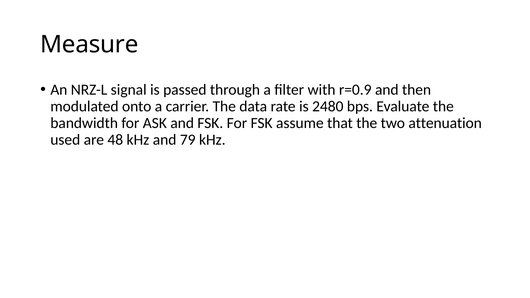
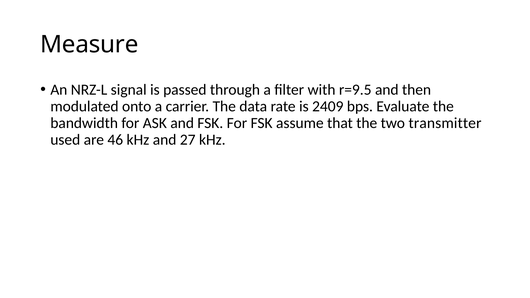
r=0.9: r=0.9 -> r=9.5 (355, 90)
2480: 2480 -> 2409 (328, 106)
attenuation: attenuation -> transmitter (445, 123)
48: 48 -> 46 (115, 140)
79: 79 -> 27 (188, 140)
